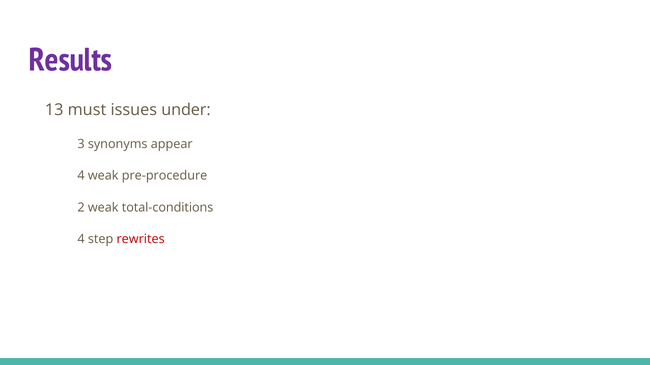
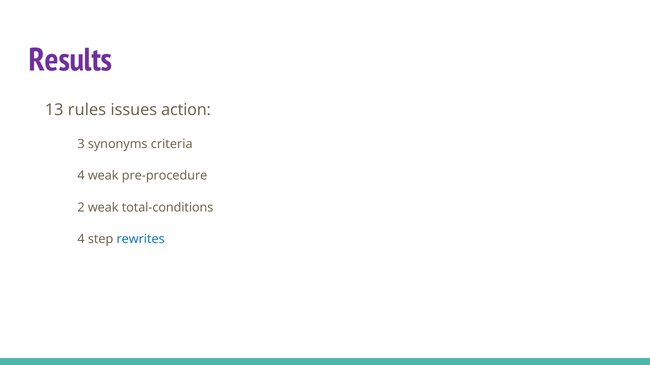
must: must -> rules (87, 110)
under: under -> action (186, 110)
appear: appear -> criteria (172, 144)
rewrites colour: red -> blue (141, 240)
